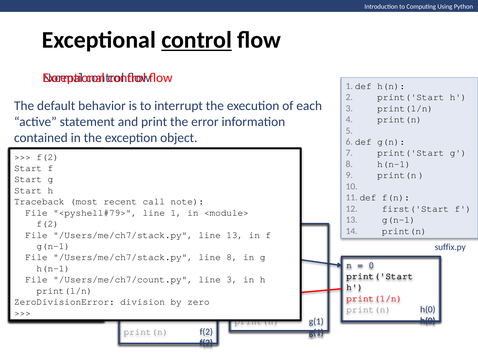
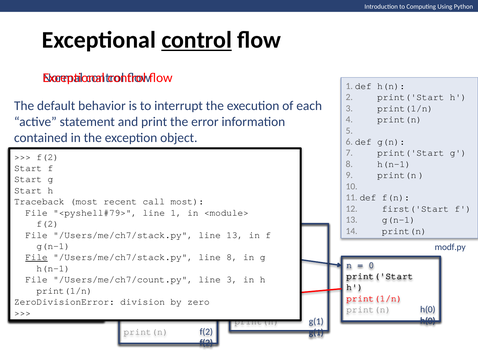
note: note -> most (187, 202)
suffix.py: suffix.py -> modf.py (450, 247)
File underline: none -> present (36, 258)
